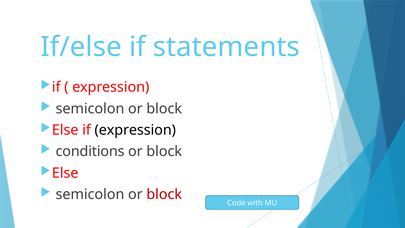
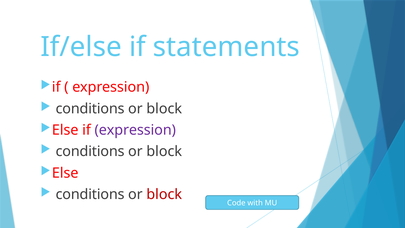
semicolon: semicolon -> conditions (90, 109)
expression colour: black -> purple (135, 130)
semicolon: semicolon -> conditions (90, 194)
